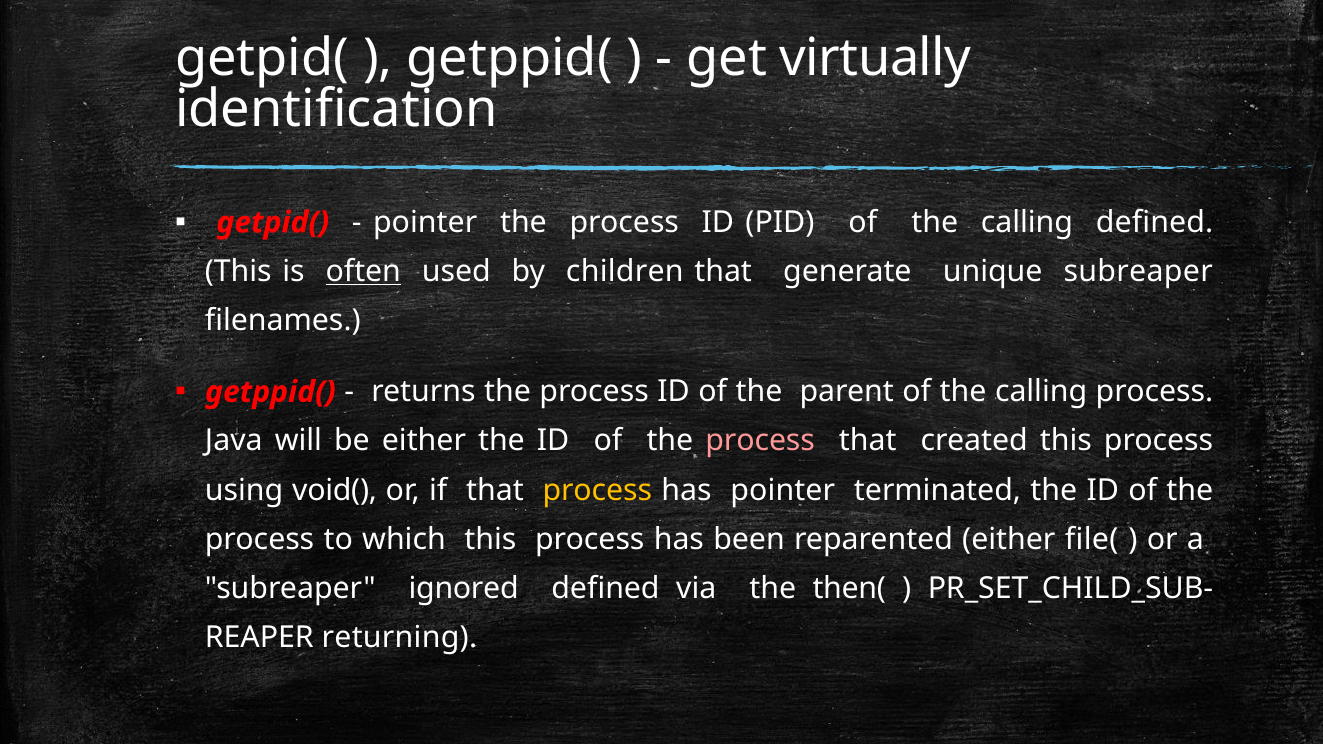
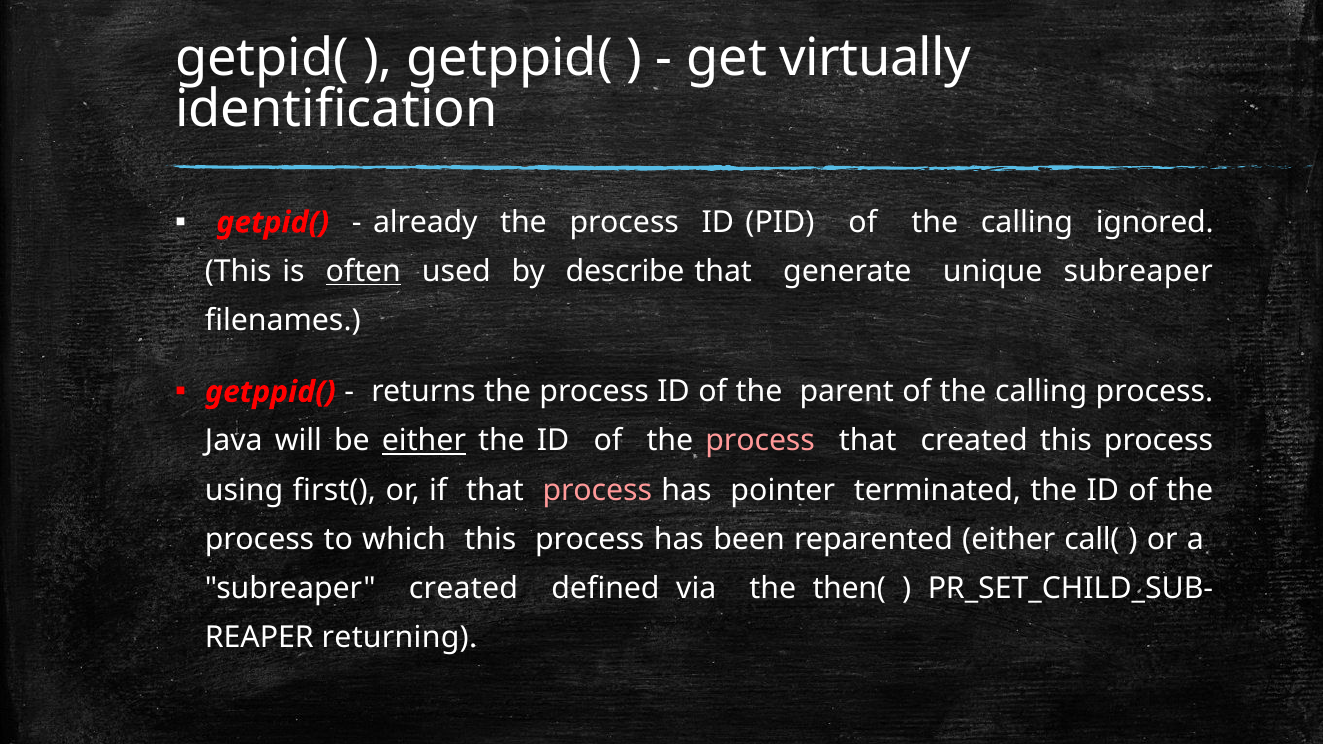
pointer: pointer -> already (425, 223)
calling defined: defined -> ignored (1155, 223)
children: children -> describe (625, 272)
either underline: none -> present (424, 441)
void(: void( -> first( (334, 490)
process colour: yellow -> pink (597, 490)
file(: file( -> call( (1092, 539)
subreaper ignored: ignored -> created (463, 588)
